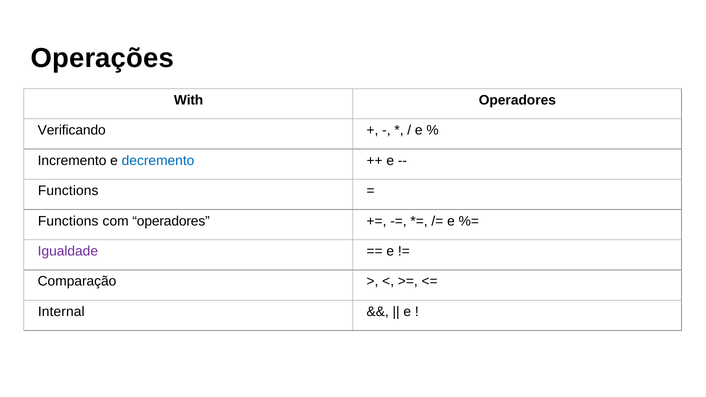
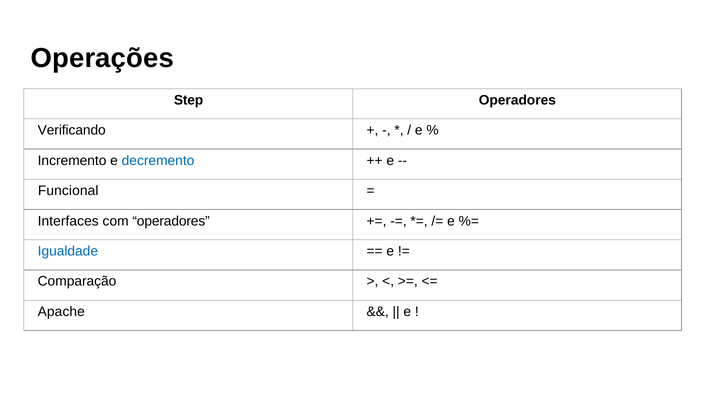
With: With -> Step (189, 100)
Functions: Functions -> Funcional (68, 191)
Functions: Functions -> Interfaces (68, 221)
Igualdade colour: purple -> blue (68, 251)
Internal: Internal -> Apache (61, 312)
